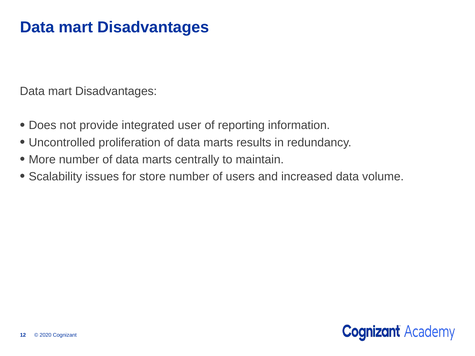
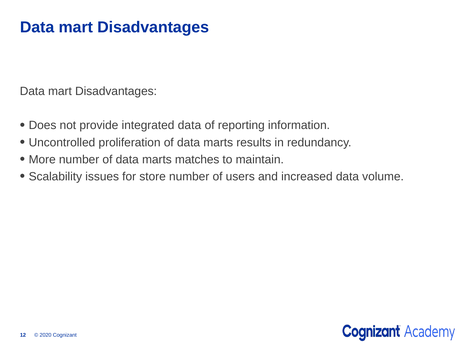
integrated user: user -> data (189, 125)
centrally: centrally -> matches (197, 160)
